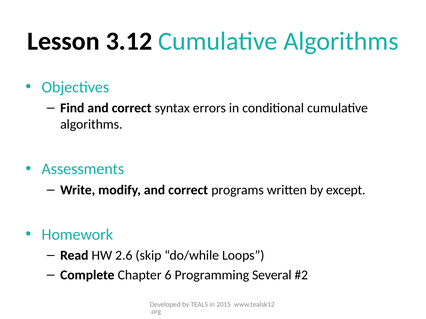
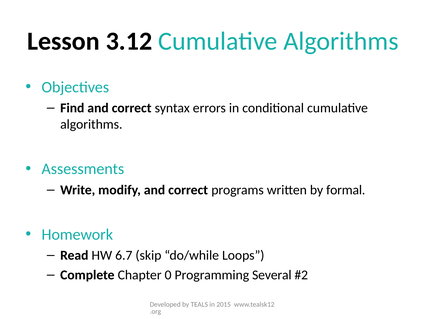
except: except -> formal (346, 190)
2.6: 2.6 -> 6.7 (124, 256)
6: 6 -> 0 (168, 275)
